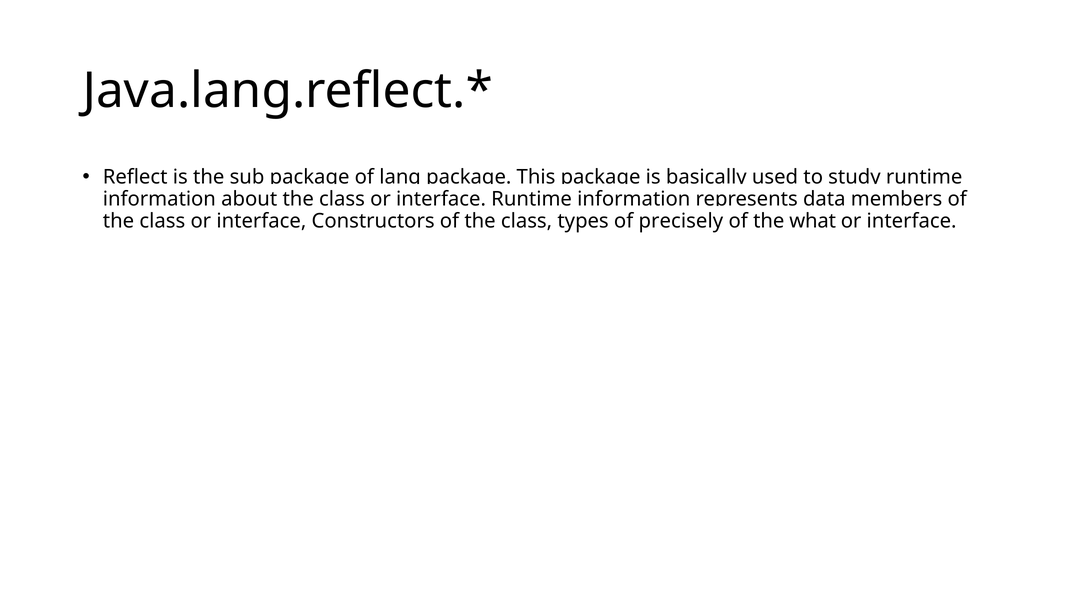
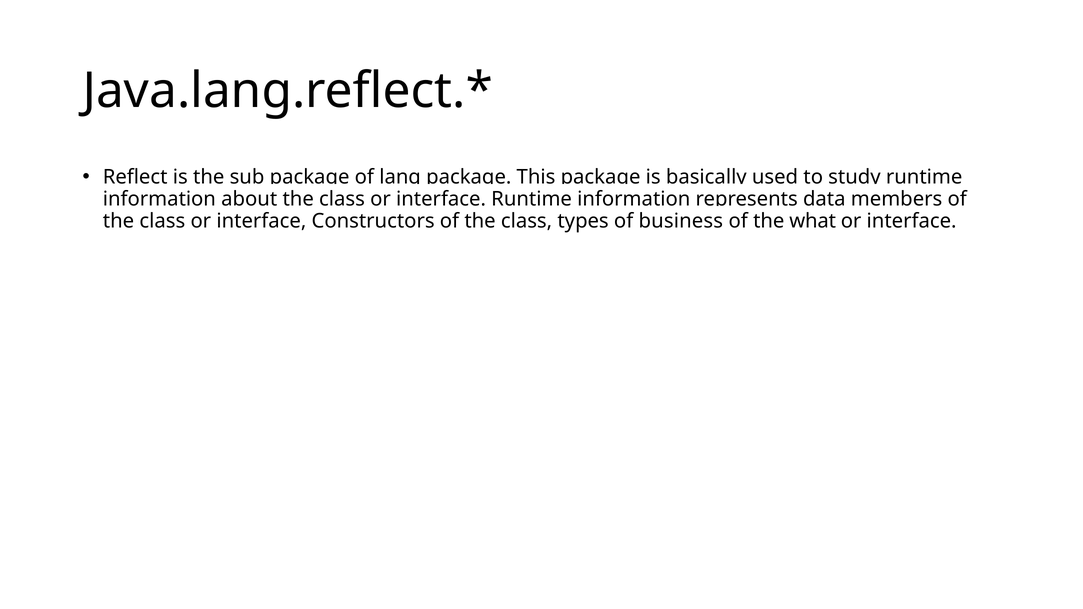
precisely: precisely -> business (681, 221)
